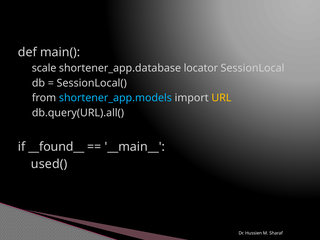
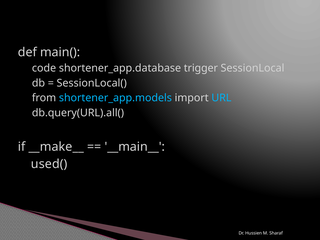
scale: scale -> code (44, 68)
locator: locator -> trigger (201, 68)
URL colour: yellow -> light blue (221, 98)
__found__: __found__ -> __make__ (56, 147)
